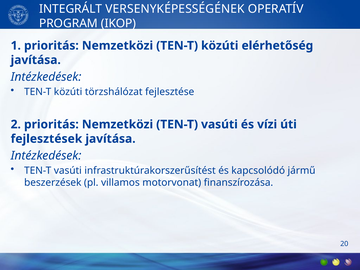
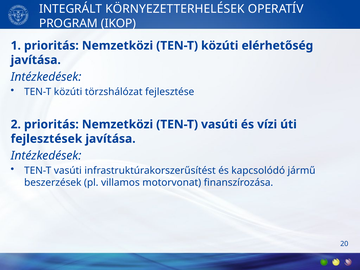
VERSENYKÉPESSÉGÉNEK: VERSENYKÉPESSÉGÉNEK -> KÖRNYEZETTERHELÉSEK (175, 9)
